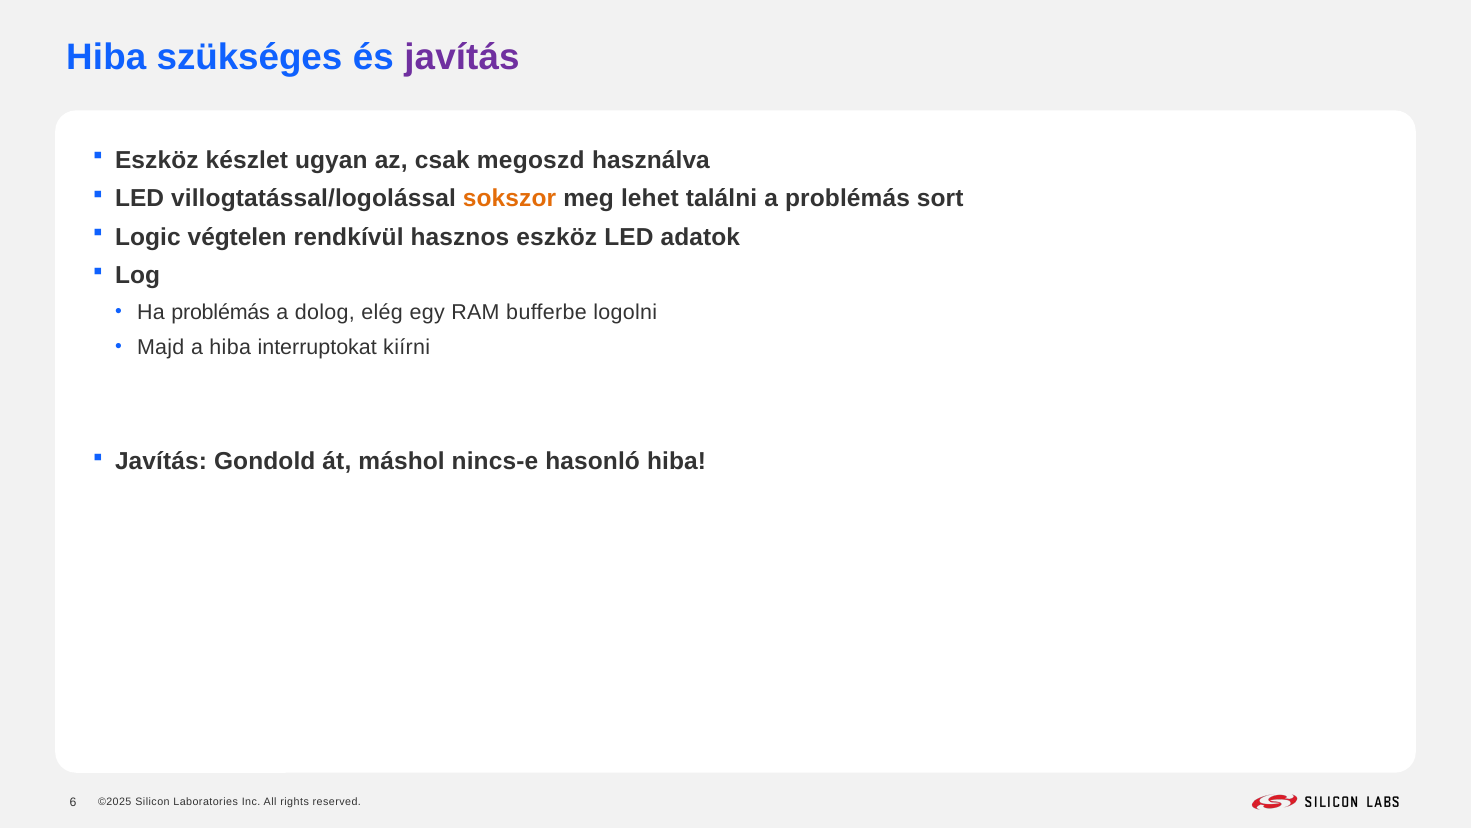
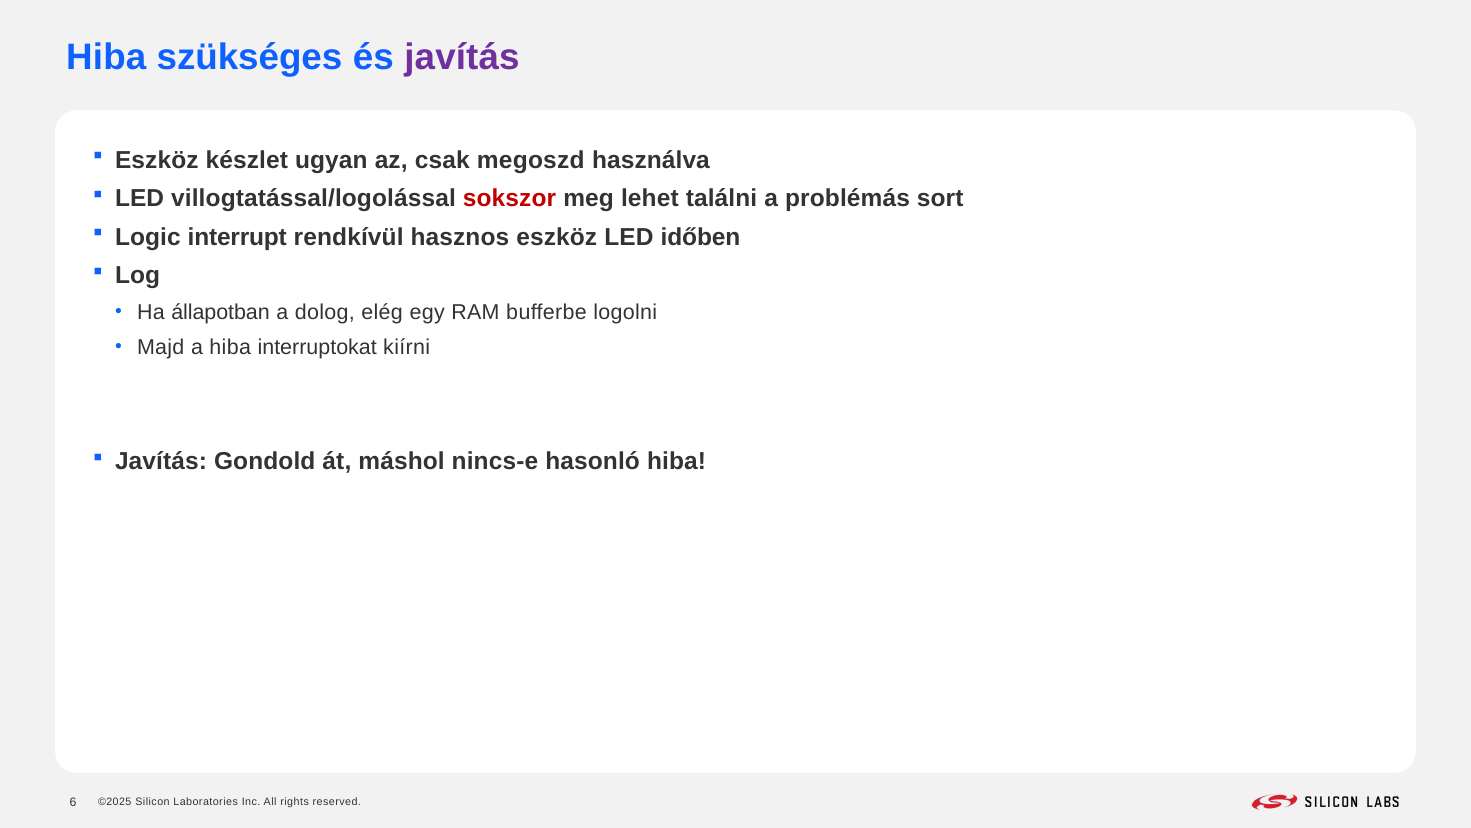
sokszor colour: orange -> red (510, 198)
végtelen: végtelen -> interrupt (237, 237)
adatok: adatok -> időben (700, 237)
Ha problémás: problémás -> állapotban (221, 312)
